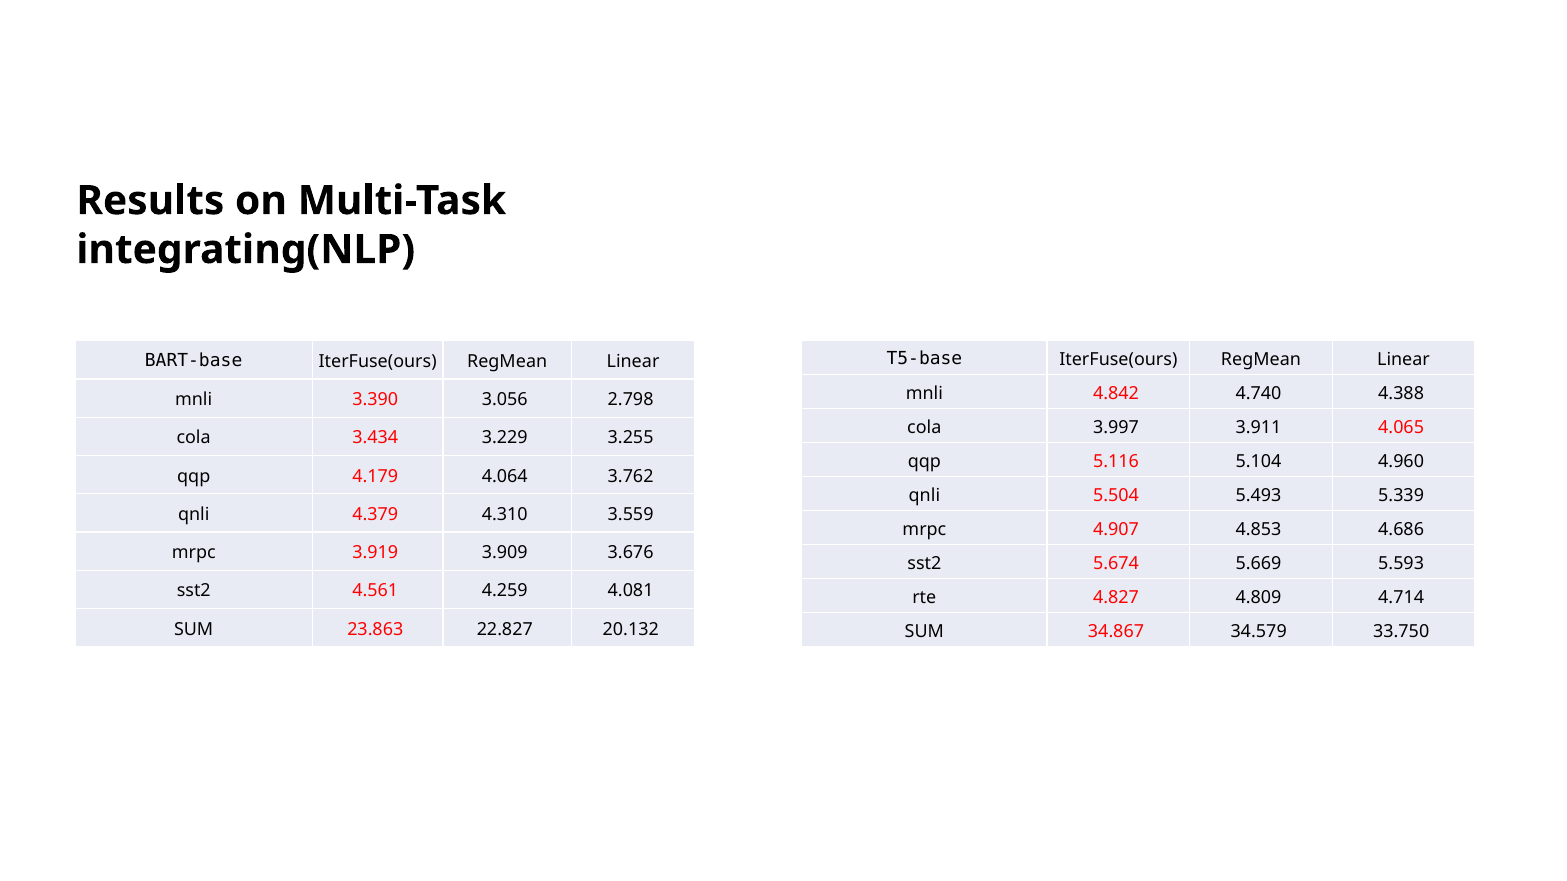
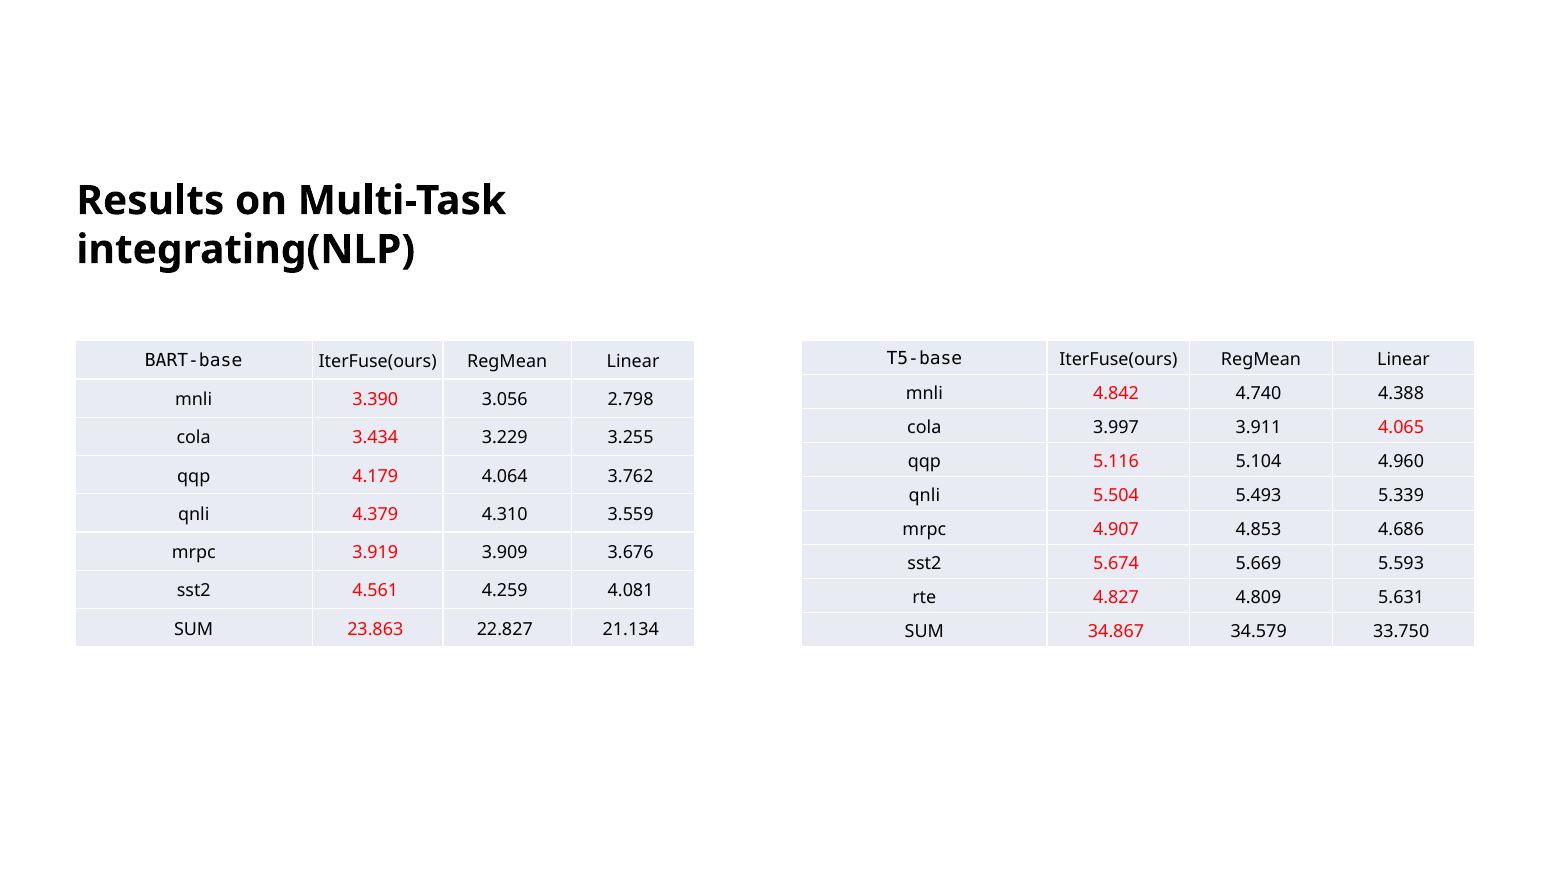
4.714: 4.714 -> 5.631 (1401, 598)
20.132: 20.132 -> 21.134 (631, 630)
